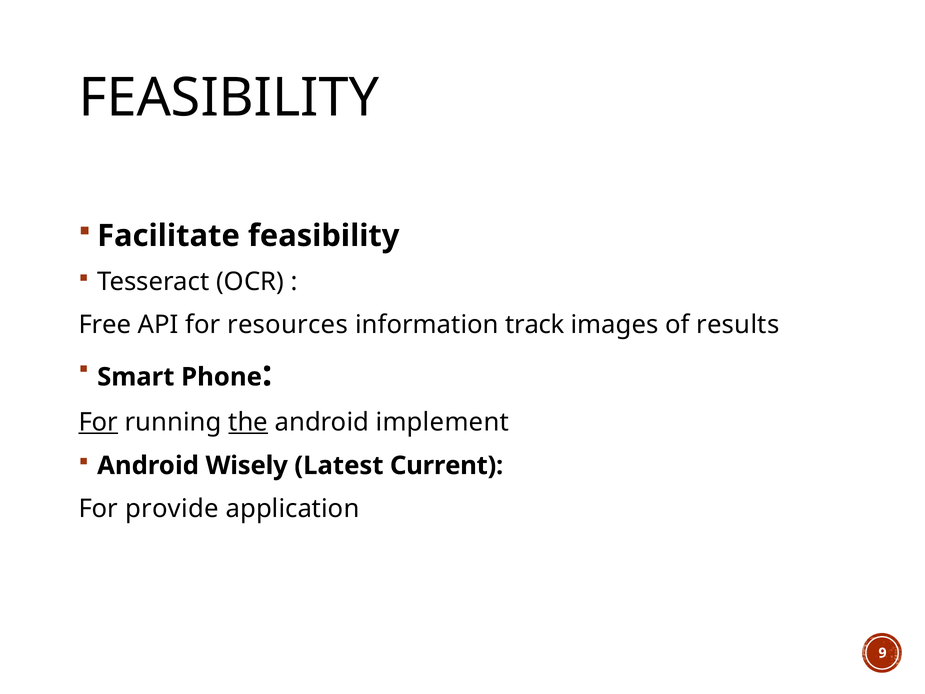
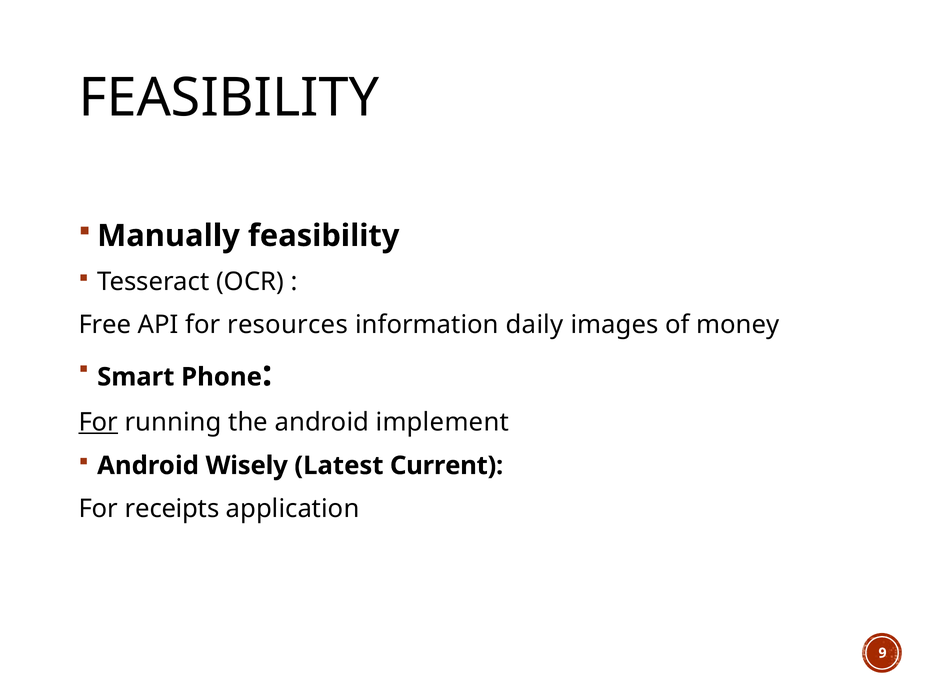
Facilitate: Facilitate -> Manually (168, 236)
track: track -> daily (535, 325)
results: results -> money (738, 325)
the underline: present -> none (248, 422)
provide: provide -> receipts (172, 509)
